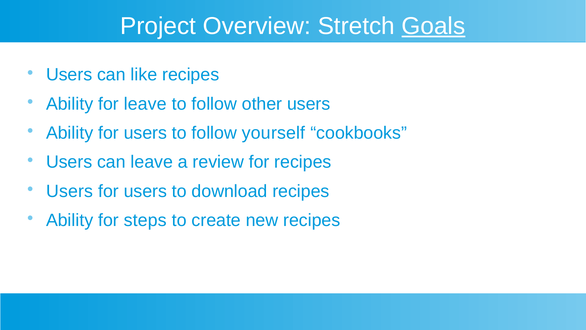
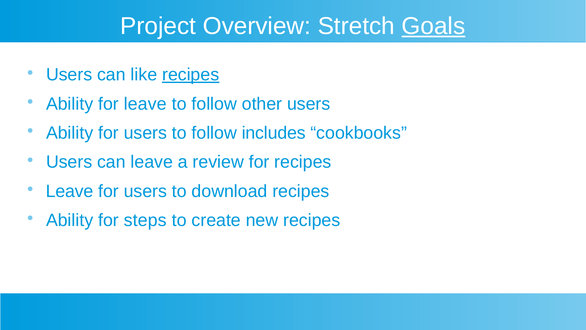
recipes underline: none -> present (191, 75)
yourself: yourself -> includes (274, 133)
Users: Users -> Leave (70, 191)
